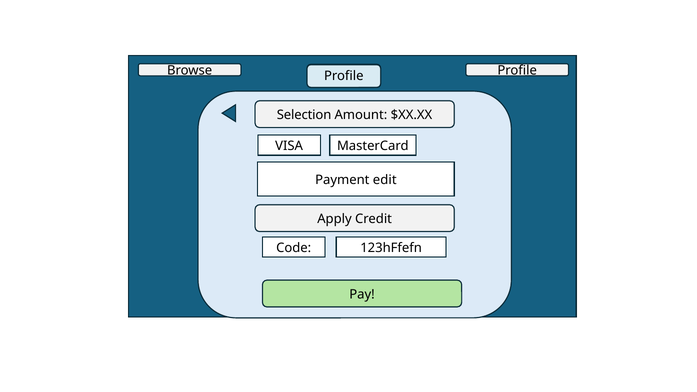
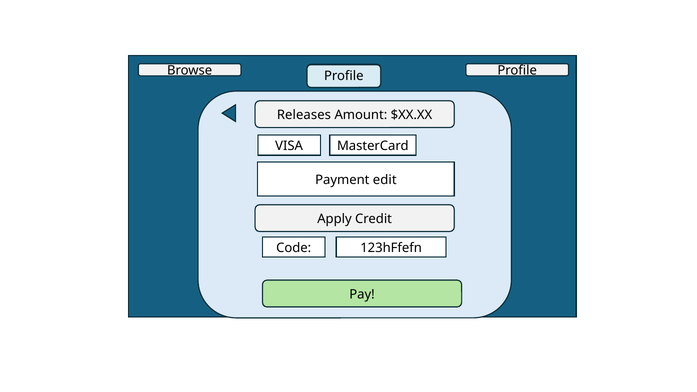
Selection: Selection -> Releases (304, 115)
